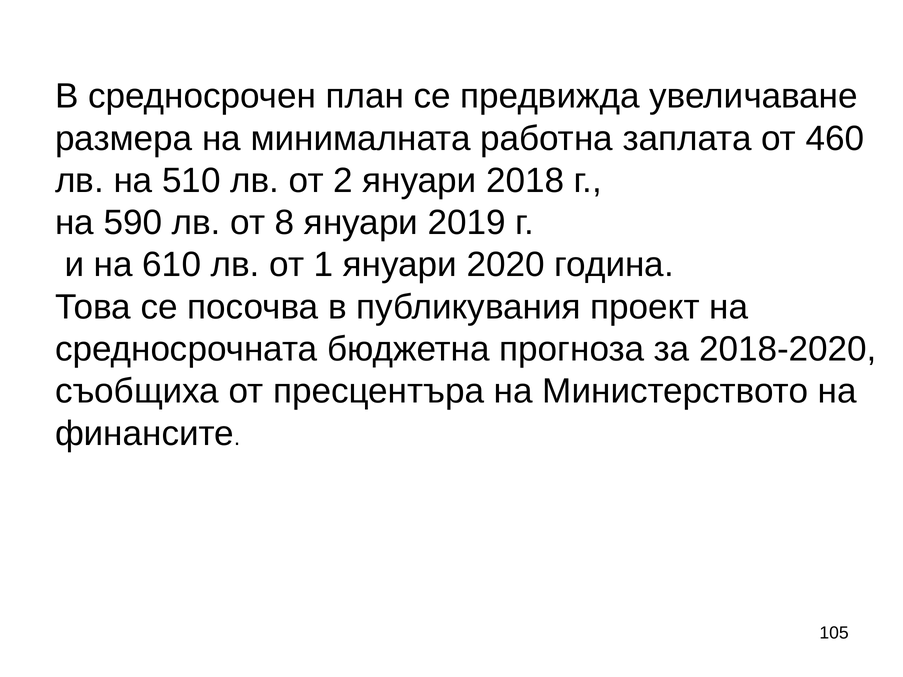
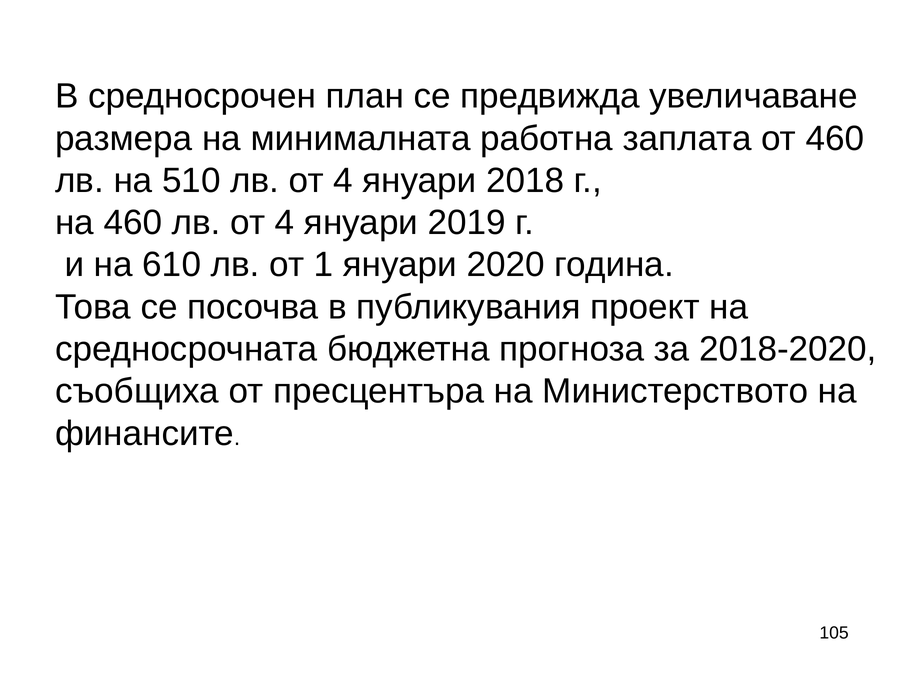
510 лв от 2: 2 -> 4 (343, 181)
на 590: 590 -> 460 (133, 223)
8: 8 -> 4 (285, 223)
